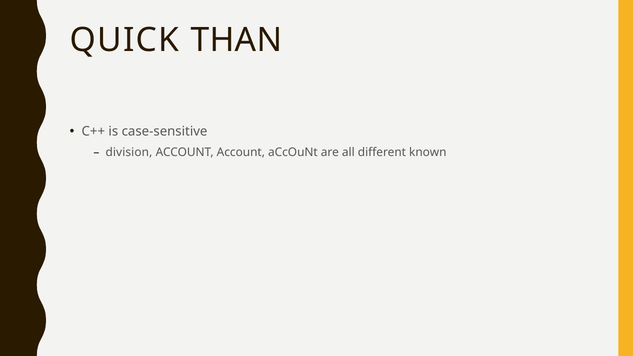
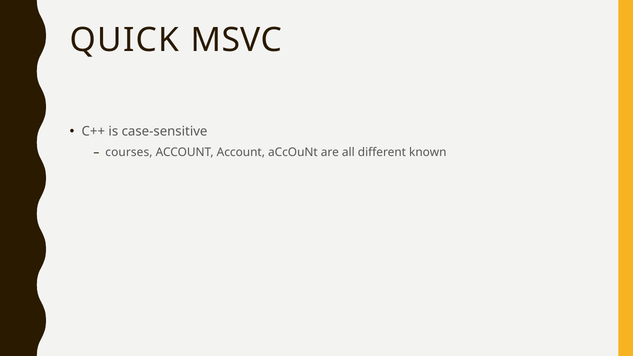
THAN: THAN -> MSVC (236, 40)
division: division -> courses (129, 152)
